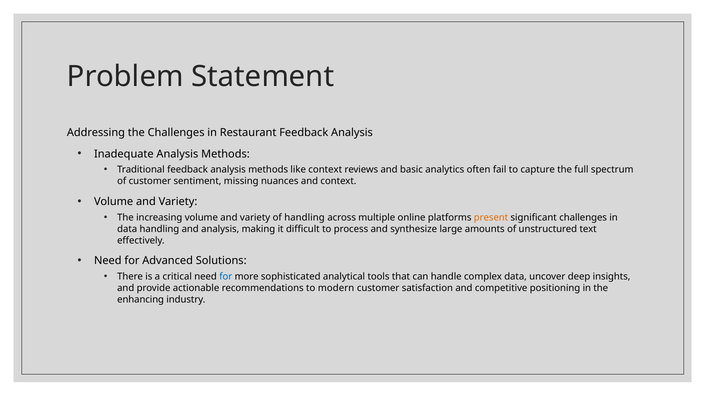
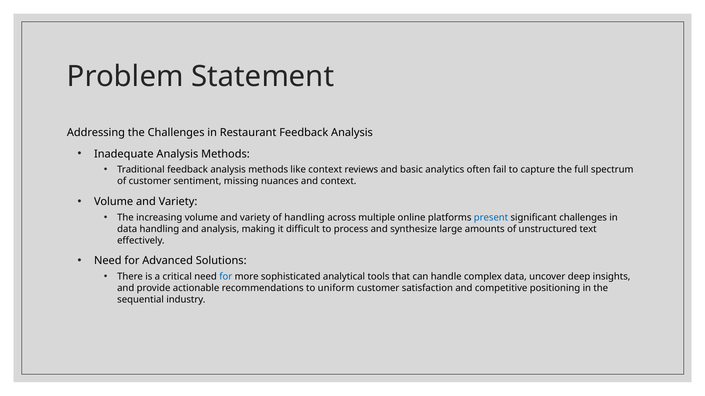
present colour: orange -> blue (491, 218)
modern: modern -> uniform (336, 288)
enhancing: enhancing -> sequential (141, 300)
